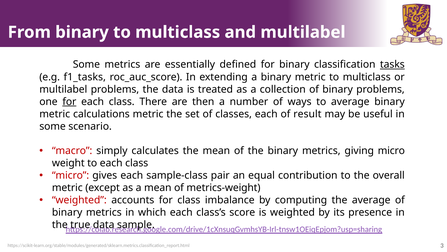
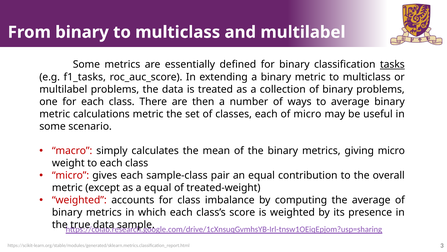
for underline: present -> none (69, 101)
of result: result -> micro (307, 114)
a mean: mean -> equal (158, 187)
metrics-weight: metrics-weight -> treated-weight (223, 187)
